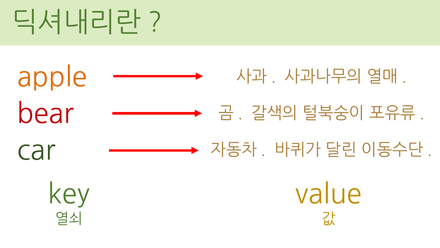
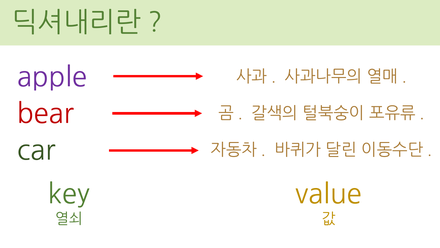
apple colour: orange -> purple (52, 77)
